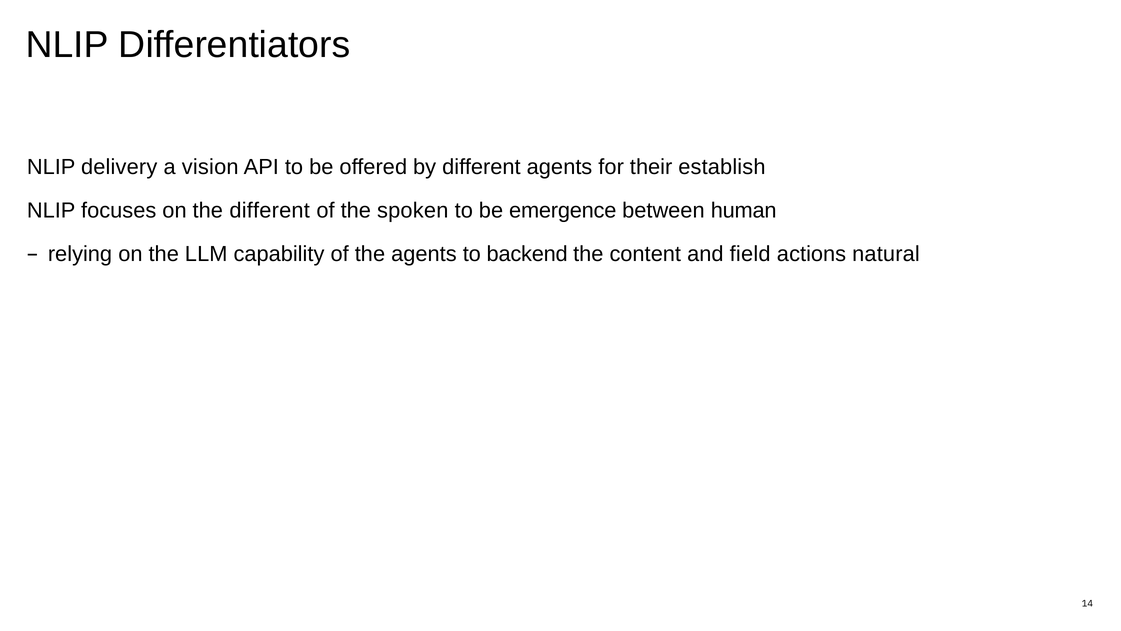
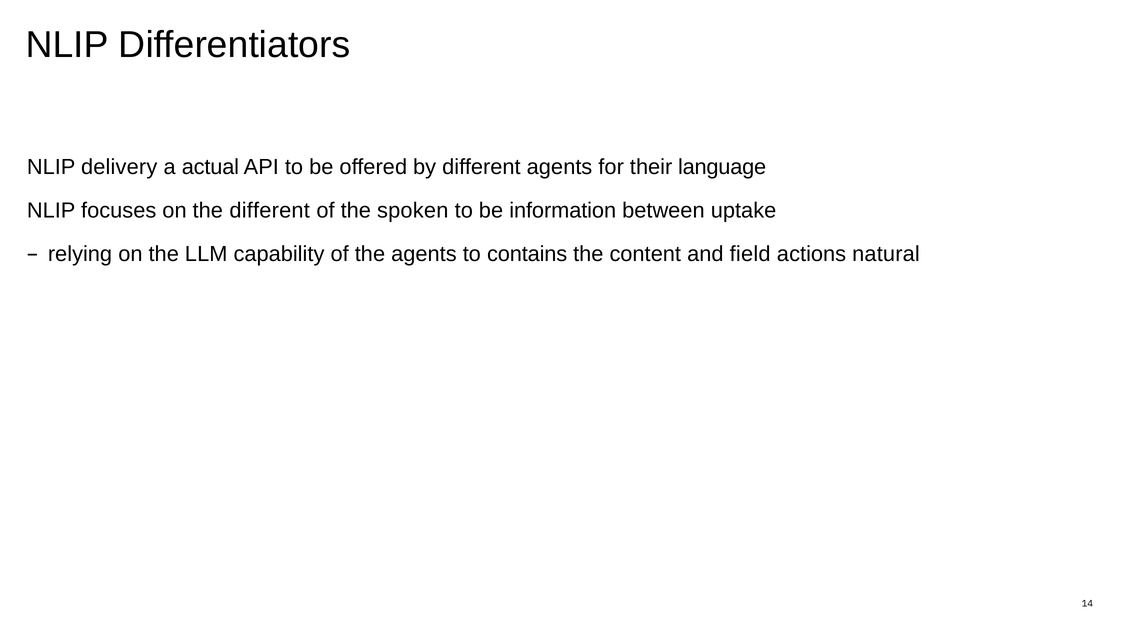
vision: vision -> actual (210, 167)
establish: establish -> language (722, 167)
emergence: emergence -> information (563, 210)
human: human -> uptake (744, 210)
backend: backend -> contains (527, 254)
